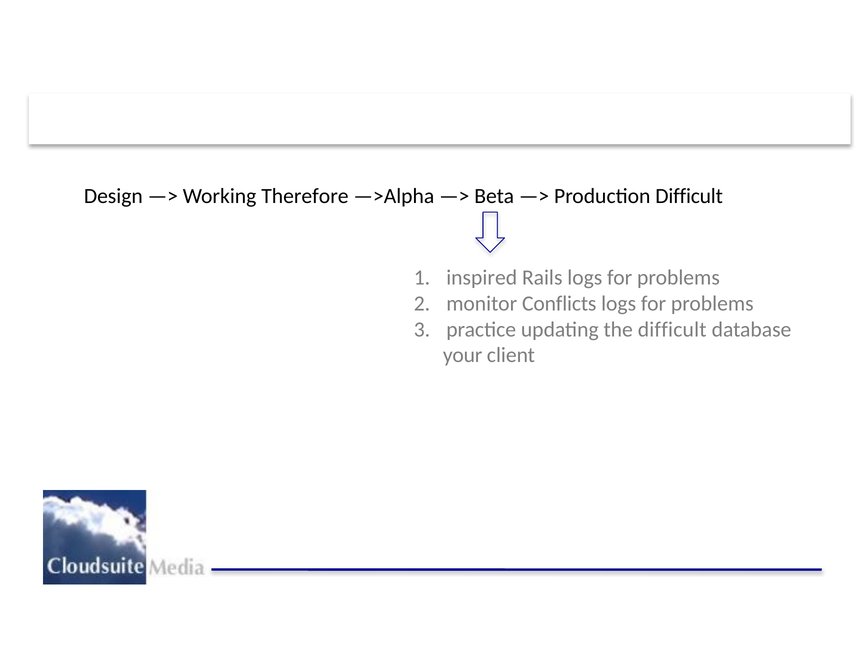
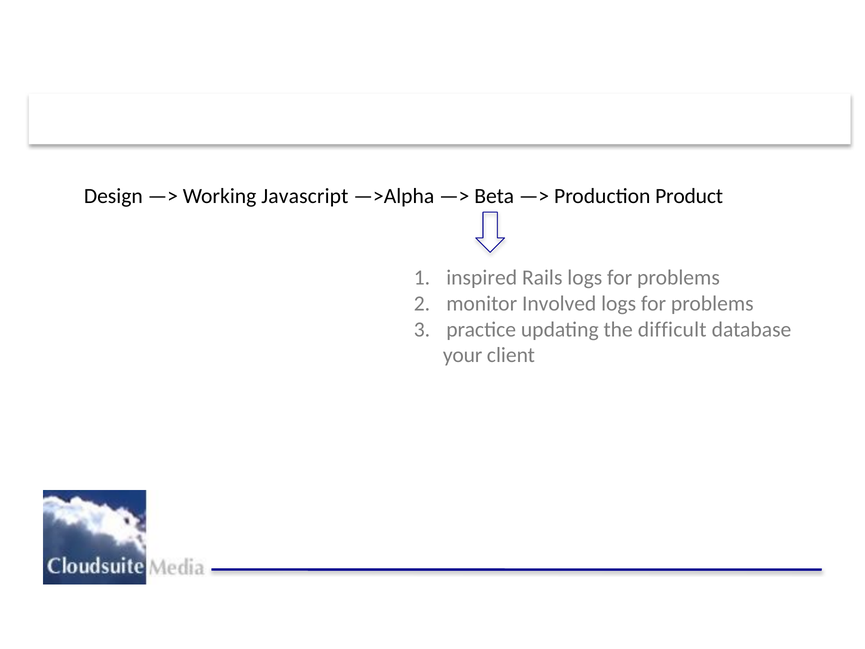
Therefore: Therefore -> Javascript (305, 196)
Production Difficult: Difficult -> Product (689, 196)
Conflicts: Conflicts -> Involved (559, 303)
